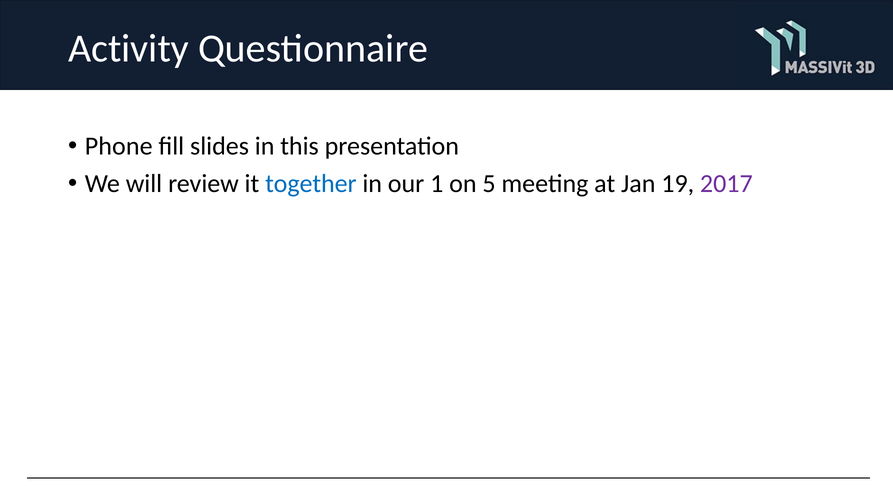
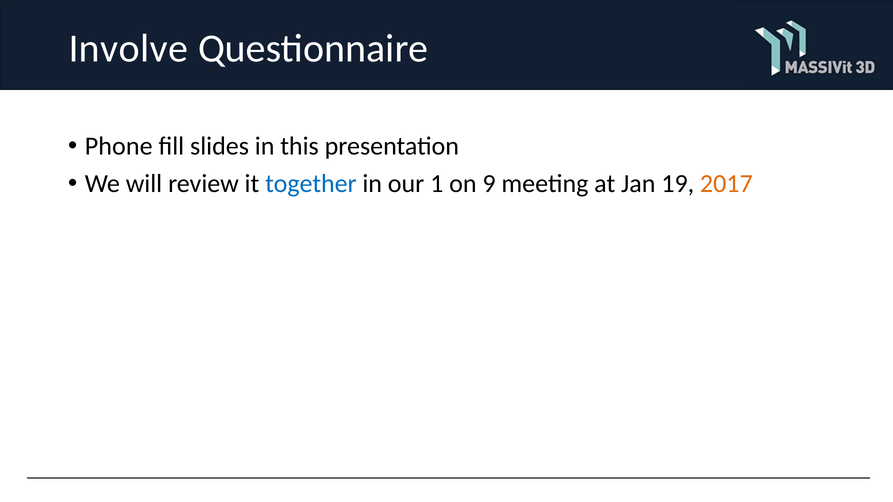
Activity: Activity -> Involve (128, 49)
5: 5 -> 9 (489, 184)
2017 colour: purple -> orange (726, 184)
